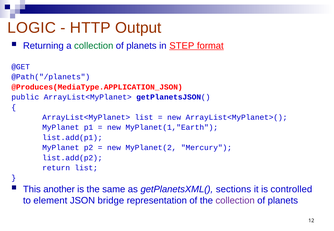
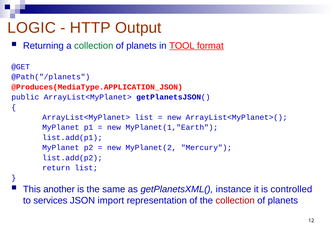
STEP: STEP -> TOOL (182, 46)
sections: sections -> instance (234, 189)
element: element -> services (50, 201)
bridge: bridge -> import (111, 201)
collection colour: purple -> red (235, 201)
